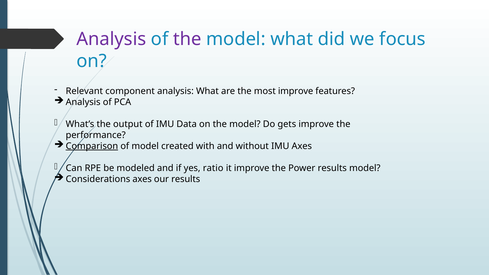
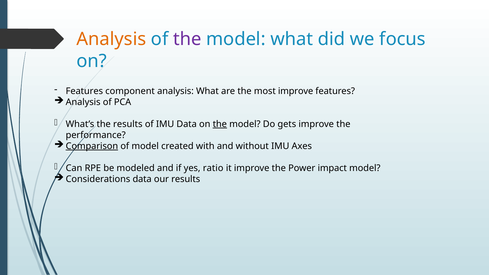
Analysis colour: purple -> orange (111, 39)
Relevant: Relevant -> Features (84, 91)
the output: output -> results (128, 124)
the underline: none -> present (220, 124)
Power results: results -> impact (332, 168)
Considerations axes: axes -> data (142, 179)
